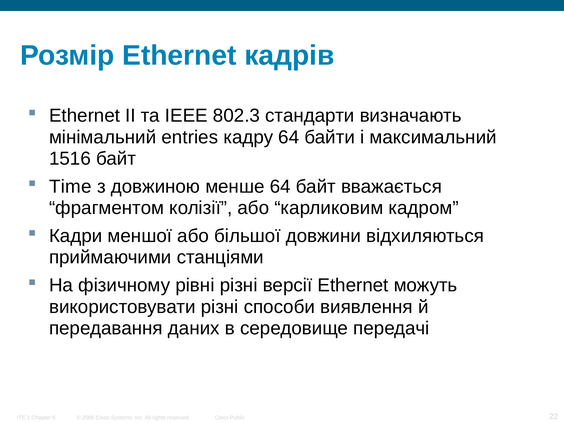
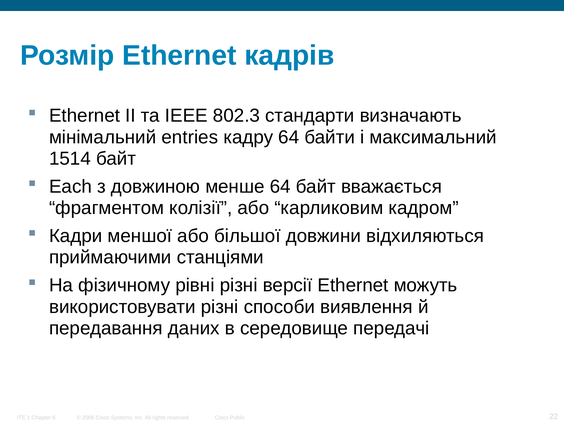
1516: 1516 -> 1514 (70, 159)
Time: Time -> Each (70, 187)
